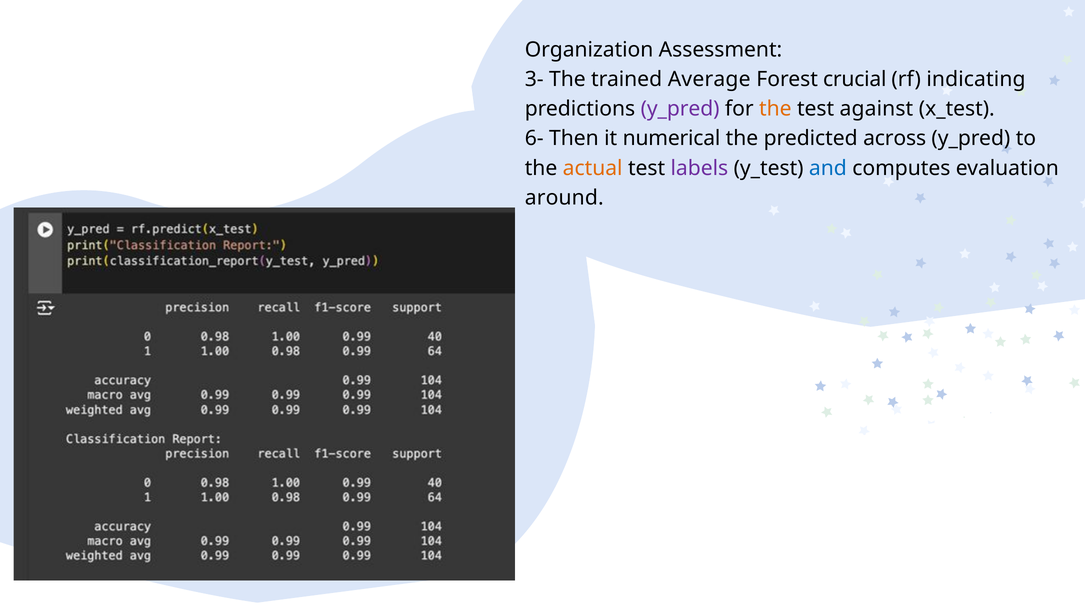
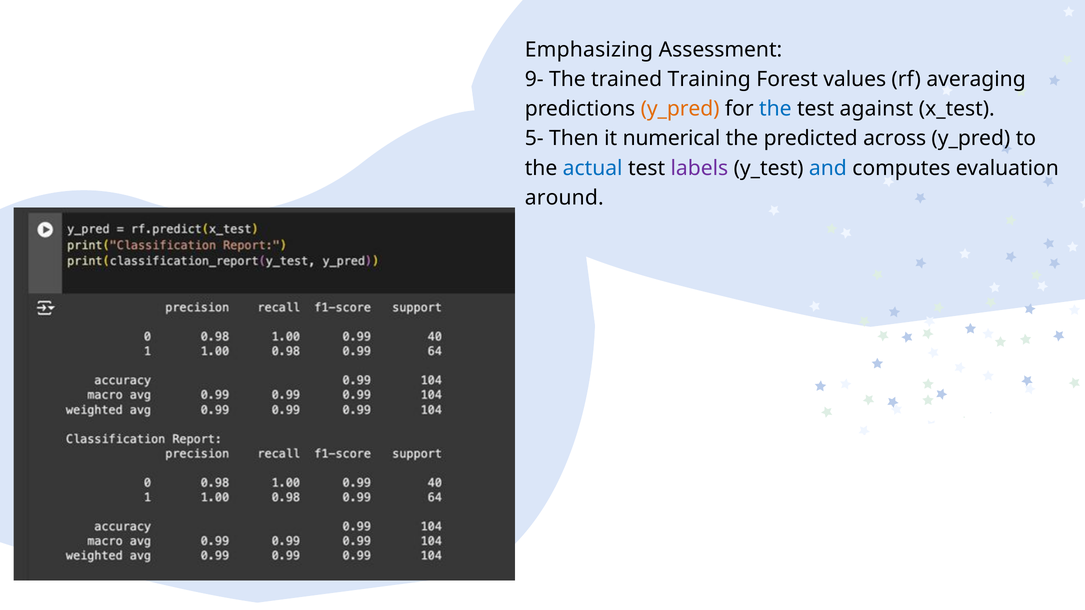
Organization: Organization -> Emphasizing (589, 50)
3-: 3- -> 9- (534, 80)
Average: Average -> Training (709, 80)
crucial: crucial -> values (855, 80)
indicating: indicating -> averaging (976, 80)
y_pred colour: purple -> orange (680, 109)
the colour: orange -> blue (775, 109)
6-: 6- -> 5- (534, 139)
actual colour: orange -> blue (593, 168)
